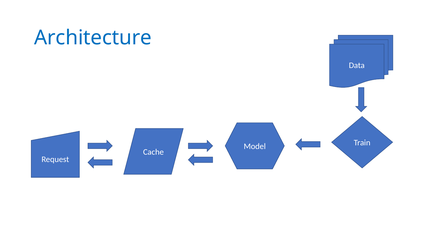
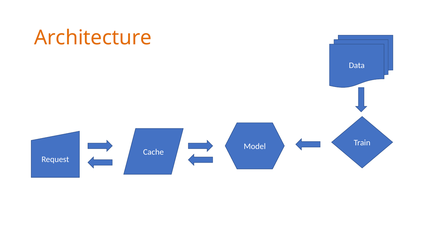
Architecture colour: blue -> orange (93, 38)
